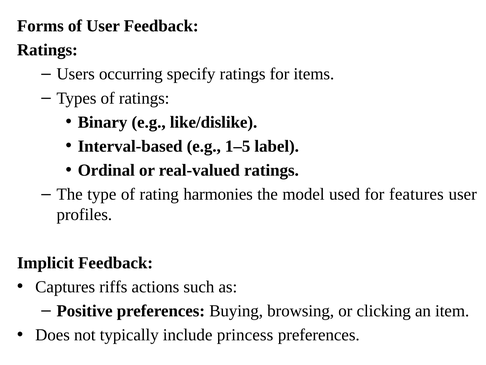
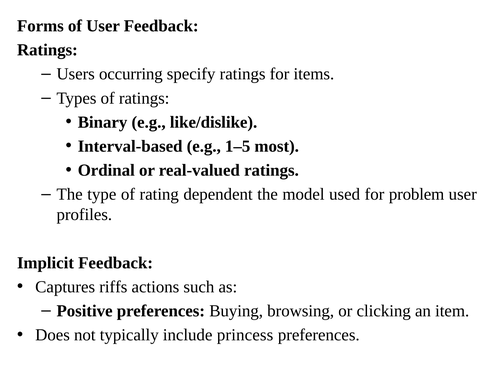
label: label -> most (277, 146)
harmonies: harmonies -> dependent (218, 194)
features: features -> problem (417, 194)
